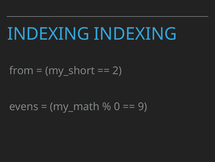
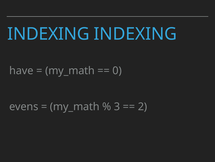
from: from -> have (21, 70)
my_short: my_short -> my_math (70, 70)
2: 2 -> 0 (117, 70)
0: 0 -> 3 (117, 106)
9: 9 -> 2 (143, 106)
